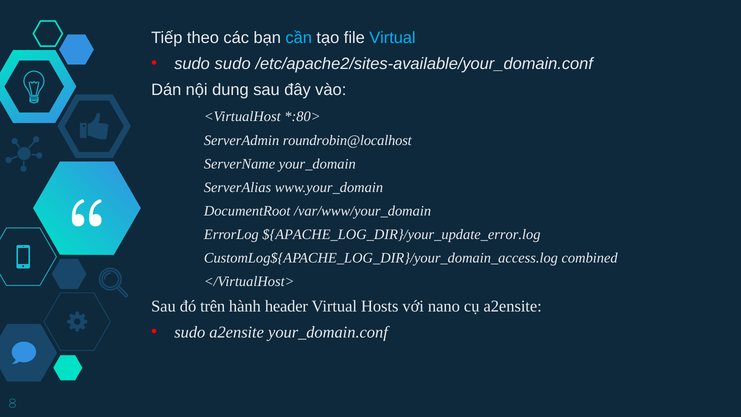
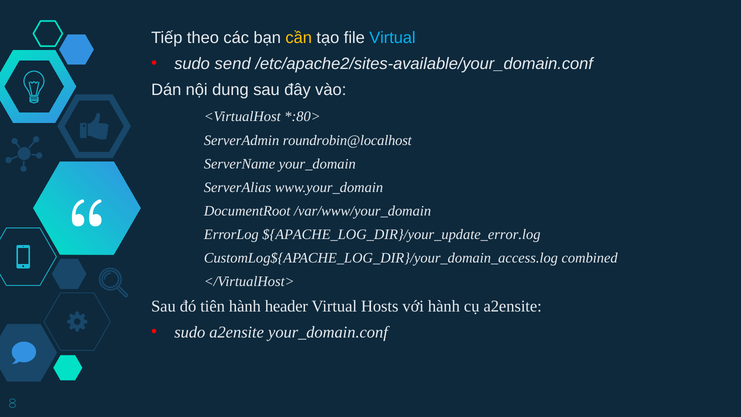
cần colour: light blue -> yellow (299, 38)
sudo sudo: sudo -> send (233, 64)
trên: trên -> tiên (213, 306)
với nano: nano -> hành (444, 306)
